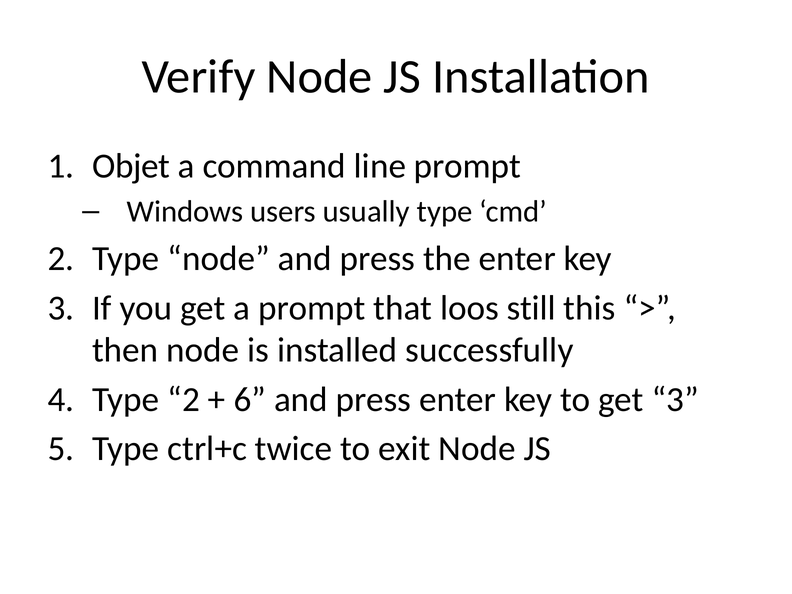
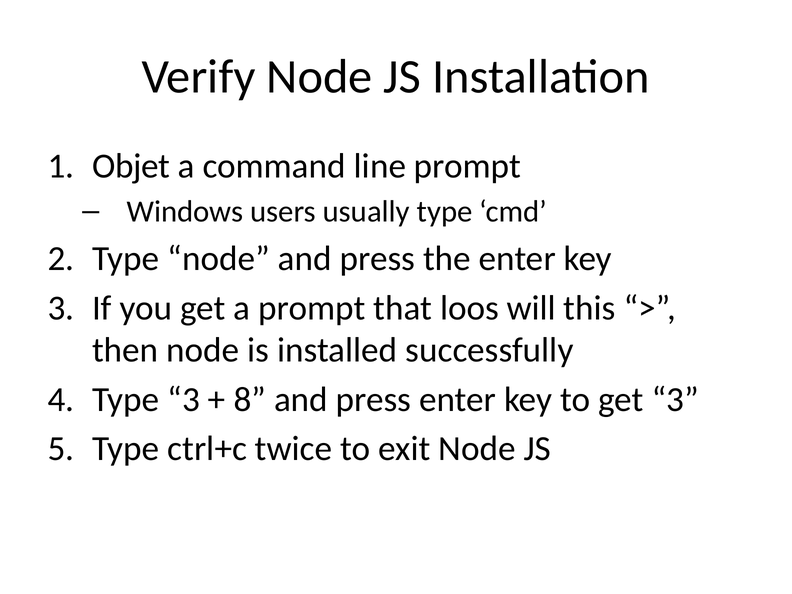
still: still -> will (531, 308)
Type 2: 2 -> 3 (184, 399)
6: 6 -> 8 (250, 399)
